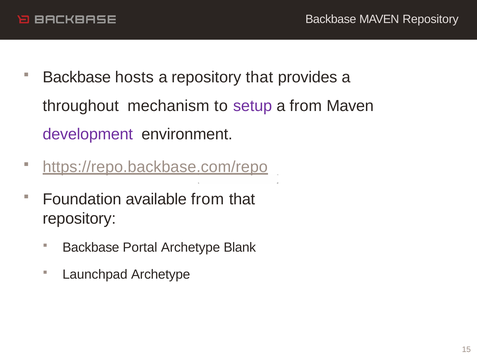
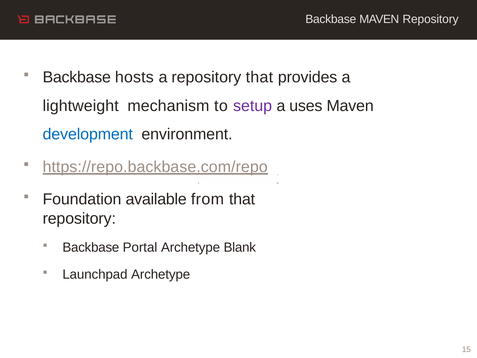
throughout: throughout -> lightweight (81, 106)
a from: from -> uses (306, 106)
development colour: purple -> blue (88, 134)
